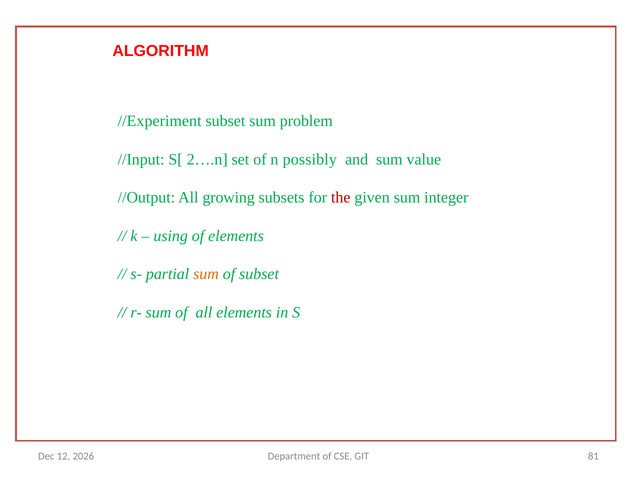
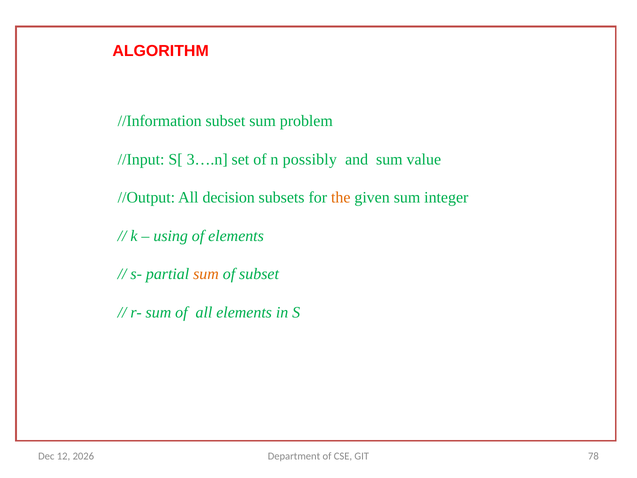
//Experiment: //Experiment -> //Information (160, 121)
2….n: 2….n -> 3….n (207, 159)
growing: growing -> decision (229, 197)
the colour: red -> orange (341, 197)
81: 81 -> 78 (593, 456)
